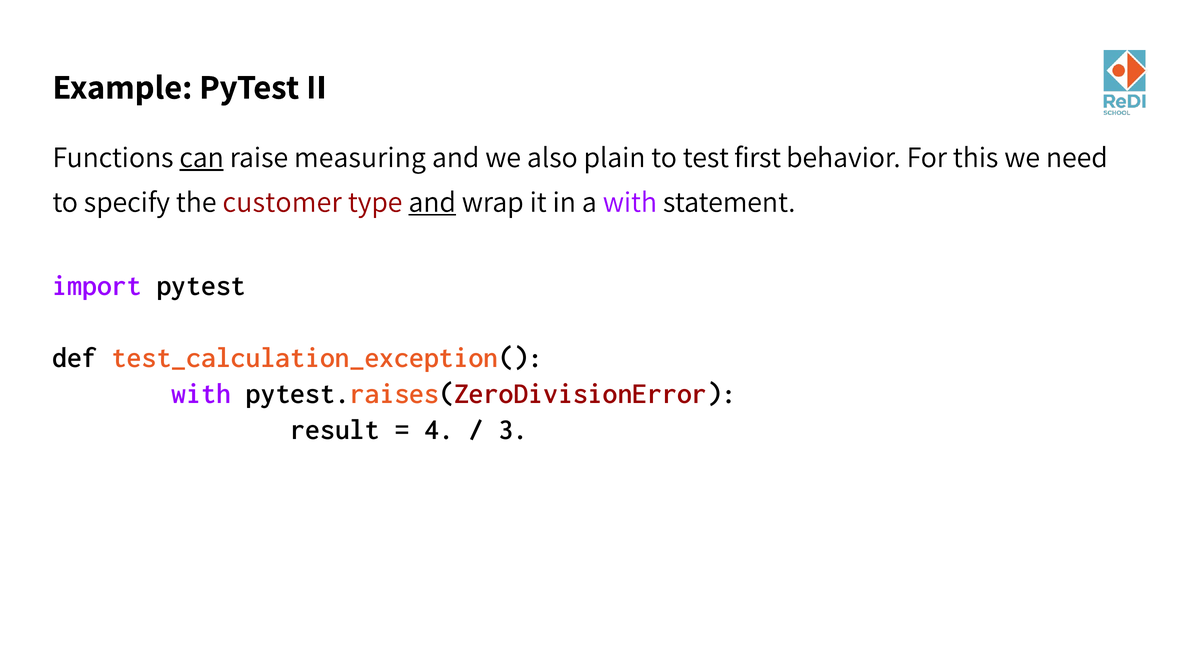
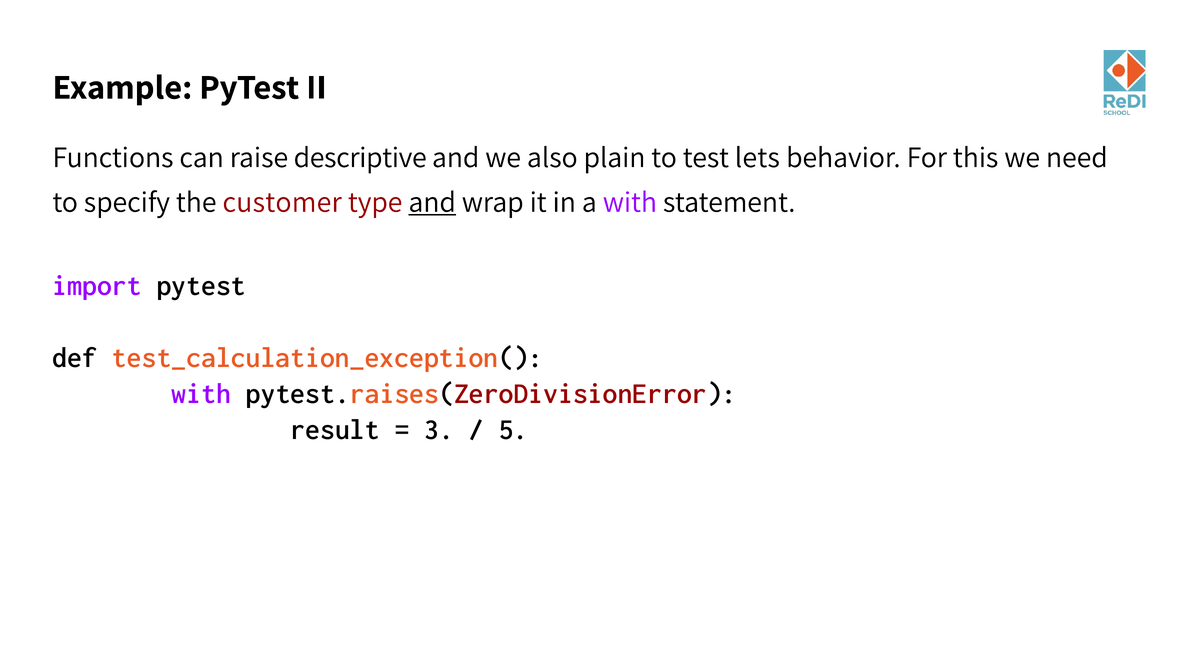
can underline: present -> none (202, 157)
measuring: measuring -> descriptive (360, 157)
first: first -> lets (757, 157)
4: 4 -> 3 (439, 430)
3: 3 -> 5 (513, 430)
